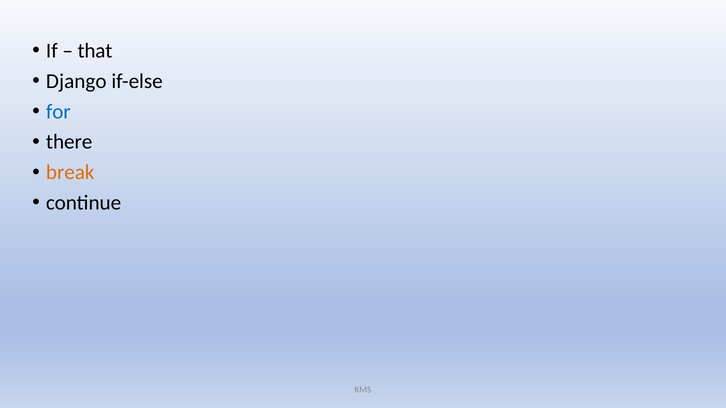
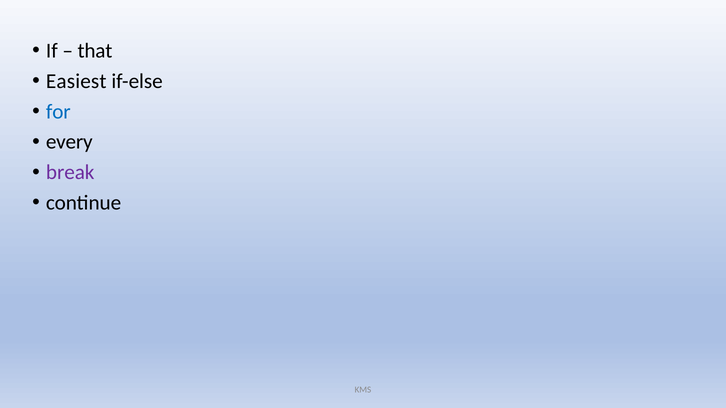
Django: Django -> Easiest (76, 81)
there: there -> every (69, 142)
break colour: orange -> purple (70, 173)
